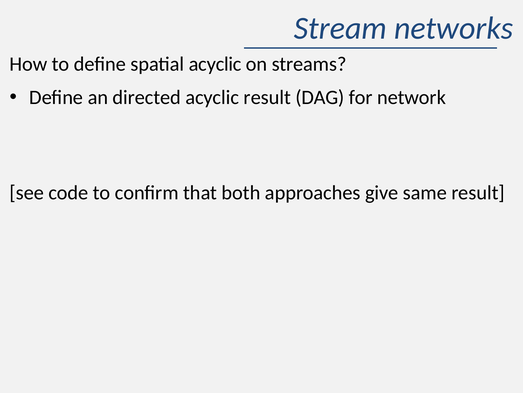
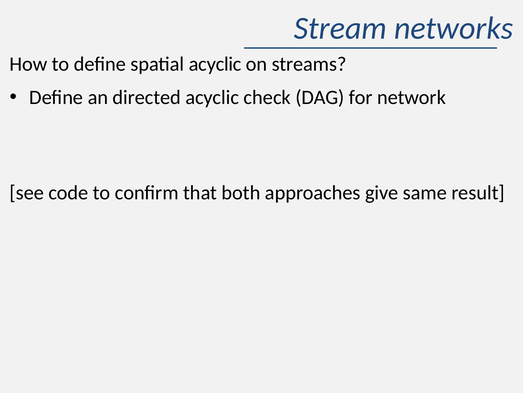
acyclic result: result -> check (267, 97)
